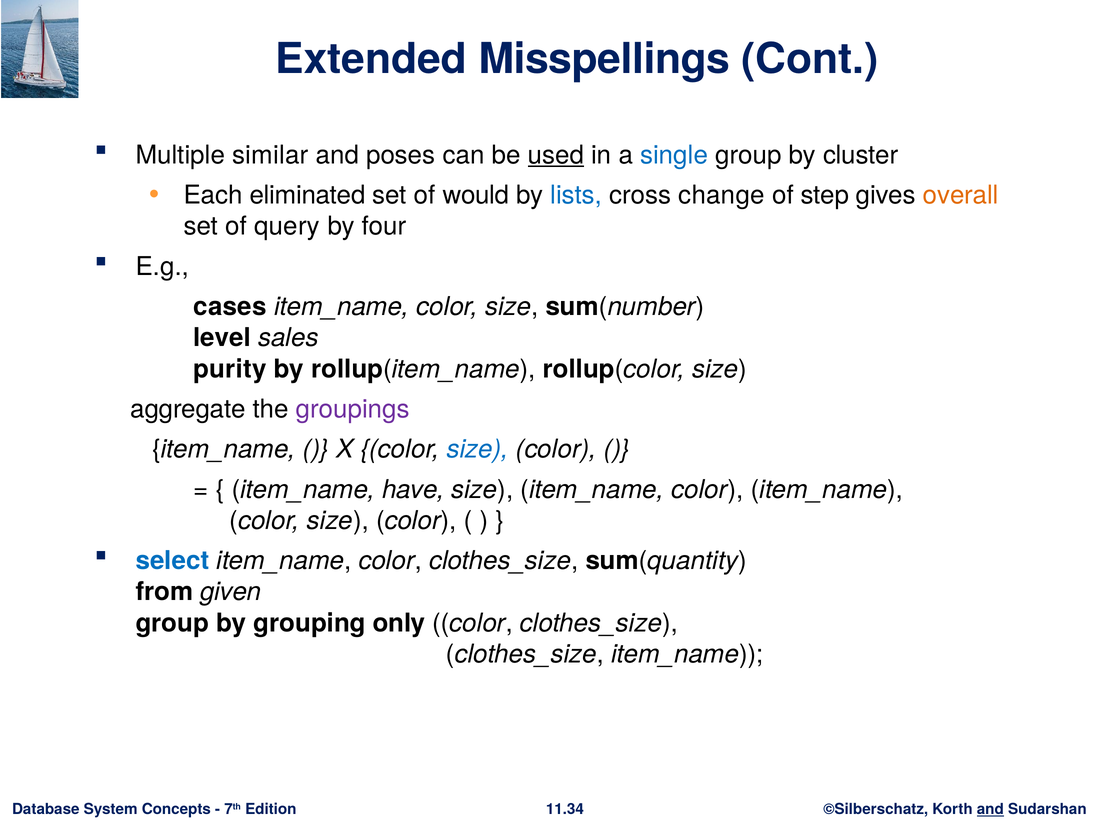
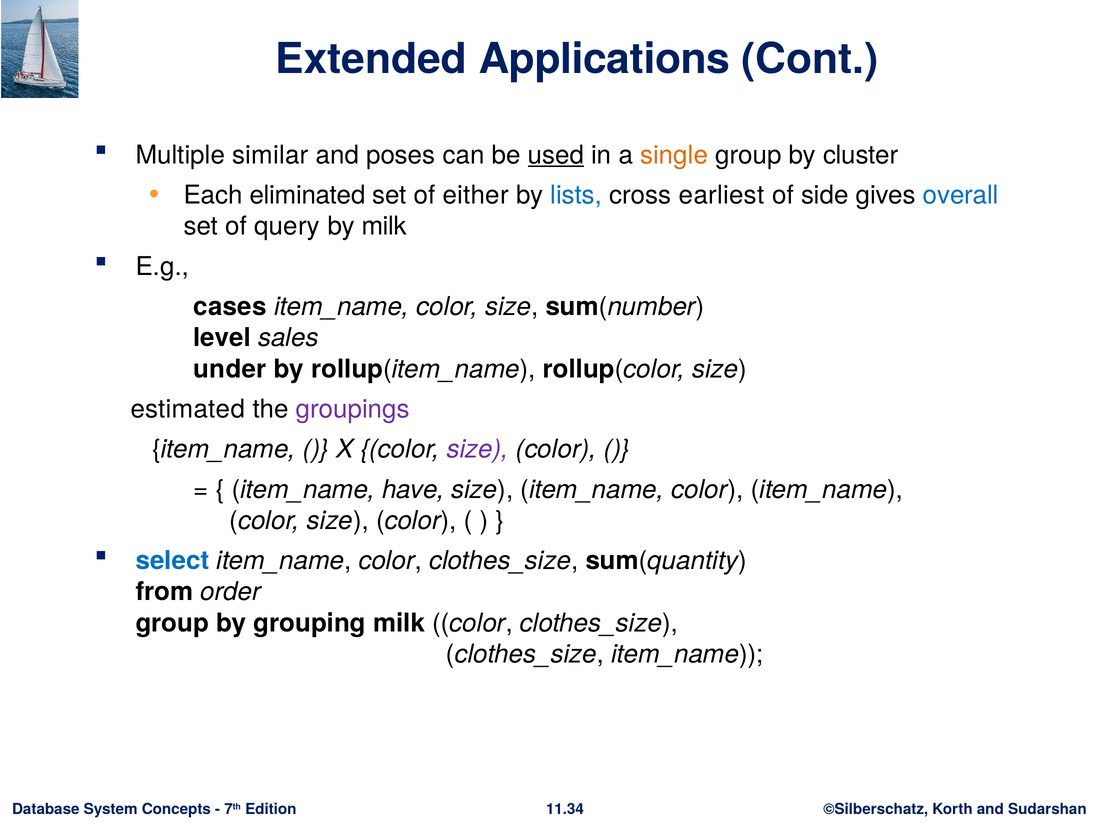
Misspellings: Misspellings -> Applications (604, 59)
single colour: blue -> orange (674, 155)
would: would -> either (476, 195)
change: change -> earliest (722, 195)
step: step -> side (825, 195)
overall colour: orange -> blue (961, 195)
by four: four -> milk (384, 227)
purity: purity -> under (230, 369)
aggregate: aggregate -> estimated (188, 409)
size colour: blue -> purple (478, 450)
given: given -> order (231, 592)
grouping only: only -> milk (399, 623)
and underline: present -> none (990, 810)
